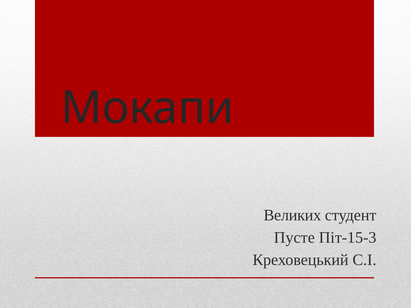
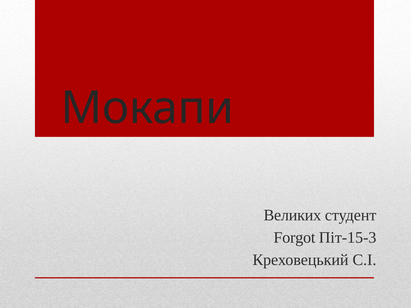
Пусте: Пусте -> Forgot (294, 238)
